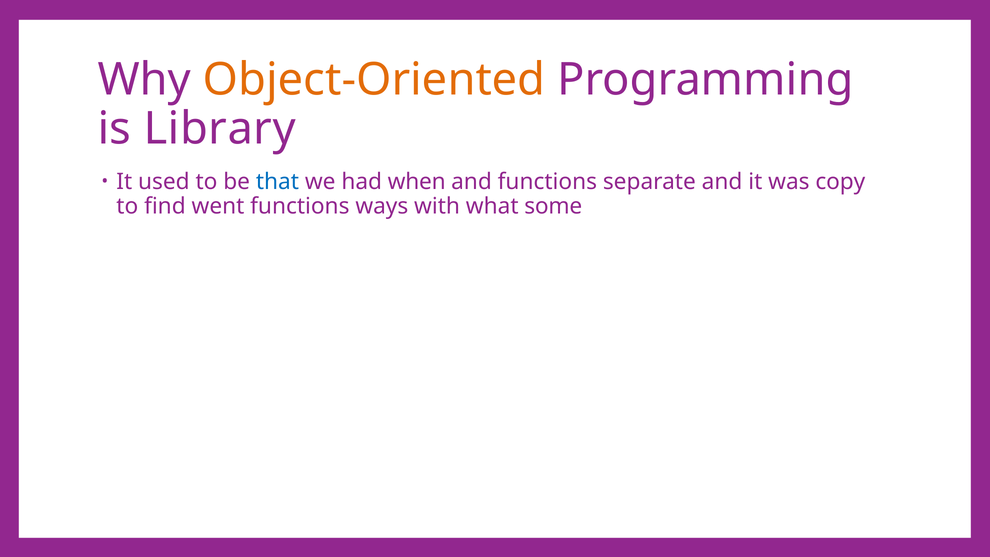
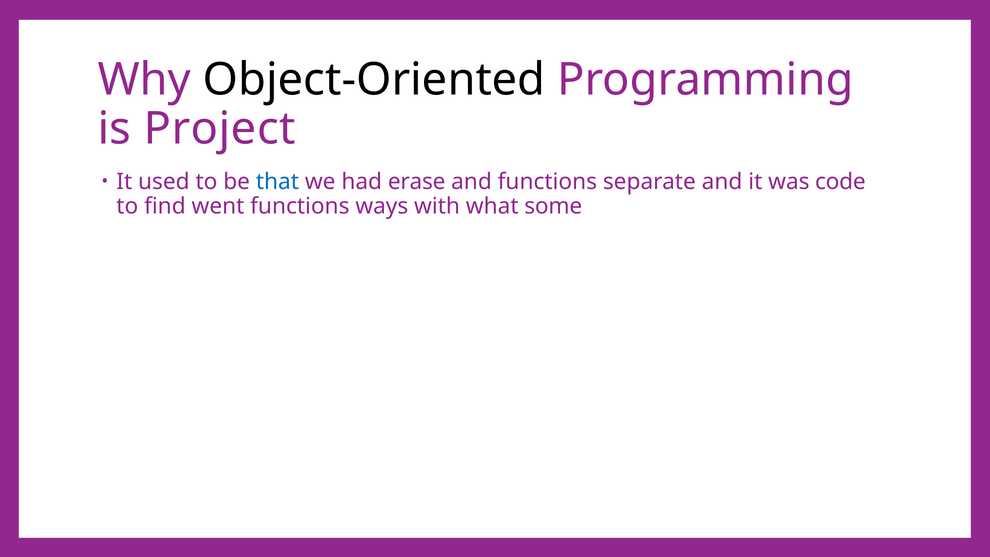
Object-Oriented colour: orange -> black (374, 80)
Library: Library -> Project (220, 129)
when: when -> erase (417, 182)
copy: copy -> code (840, 182)
